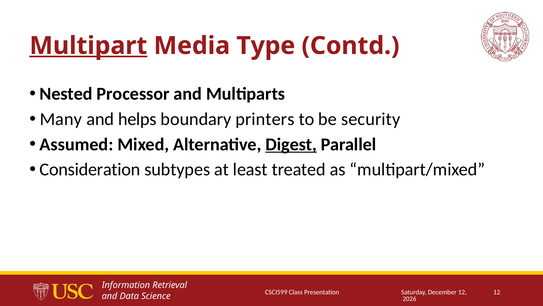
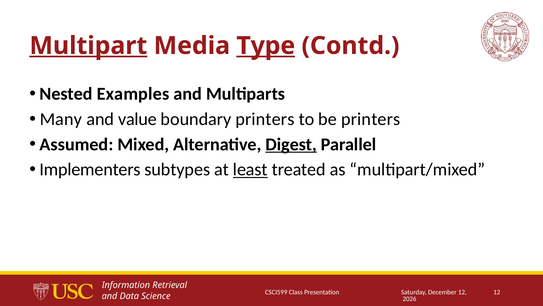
Type underline: none -> present (266, 46)
Processor: Processor -> Examples (133, 94)
helps: helps -> value (137, 119)
be security: security -> printers (371, 119)
Consideration: Consideration -> Implementers (90, 169)
least underline: none -> present (250, 169)
